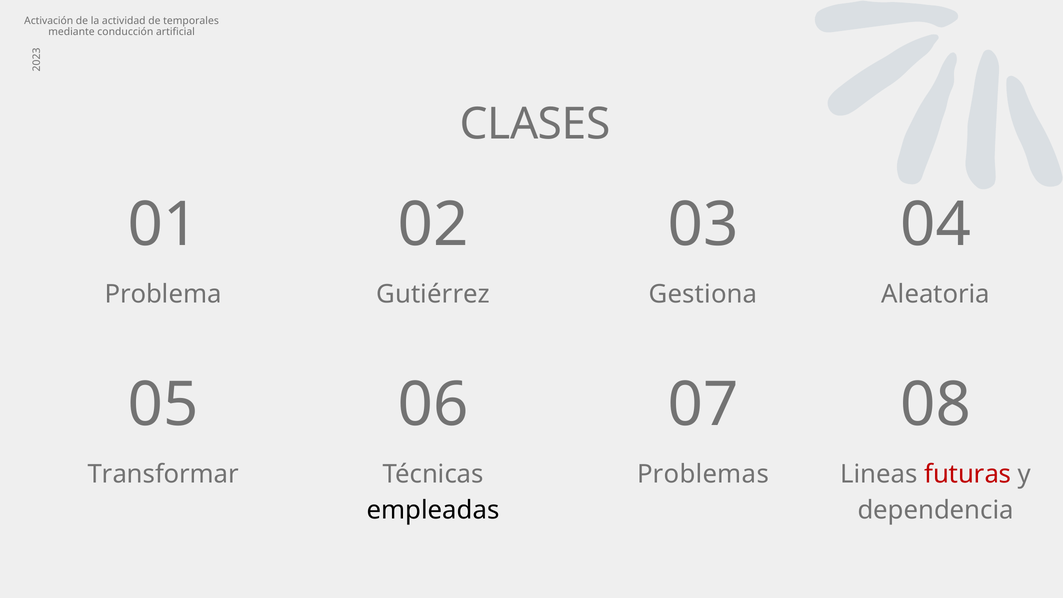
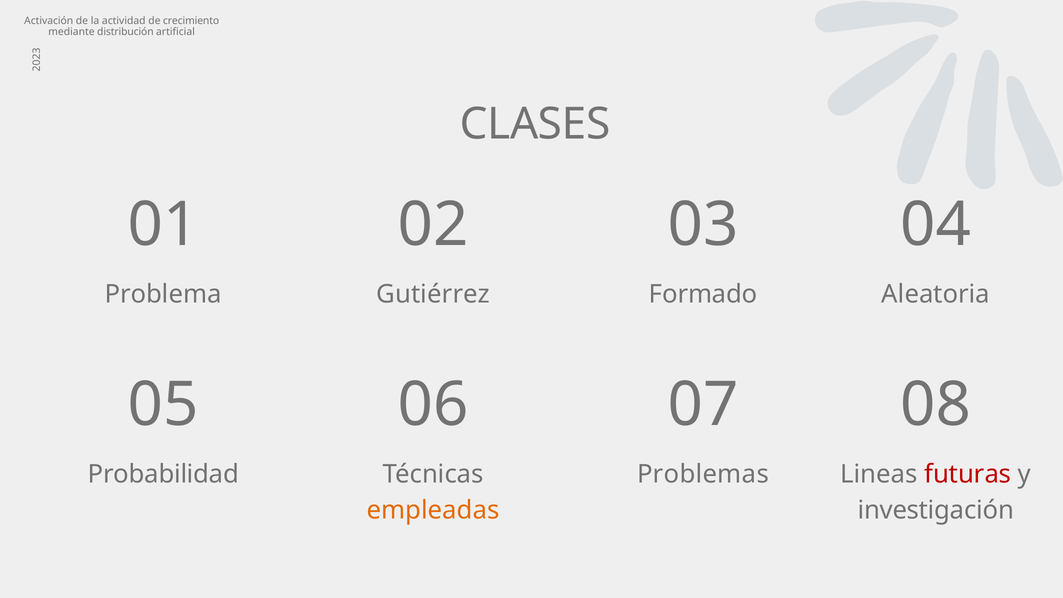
temporales: temporales -> crecimiento (191, 21)
conducción: conducción -> distribución (125, 32)
Gestiona: Gestiona -> Formado (703, 294)
Transformar: Transformar -> Probabilidad (163, 474)
empleadas colour: black -> orange (433, 510)
dependencia: dependencia -> investigación (936, 510)
